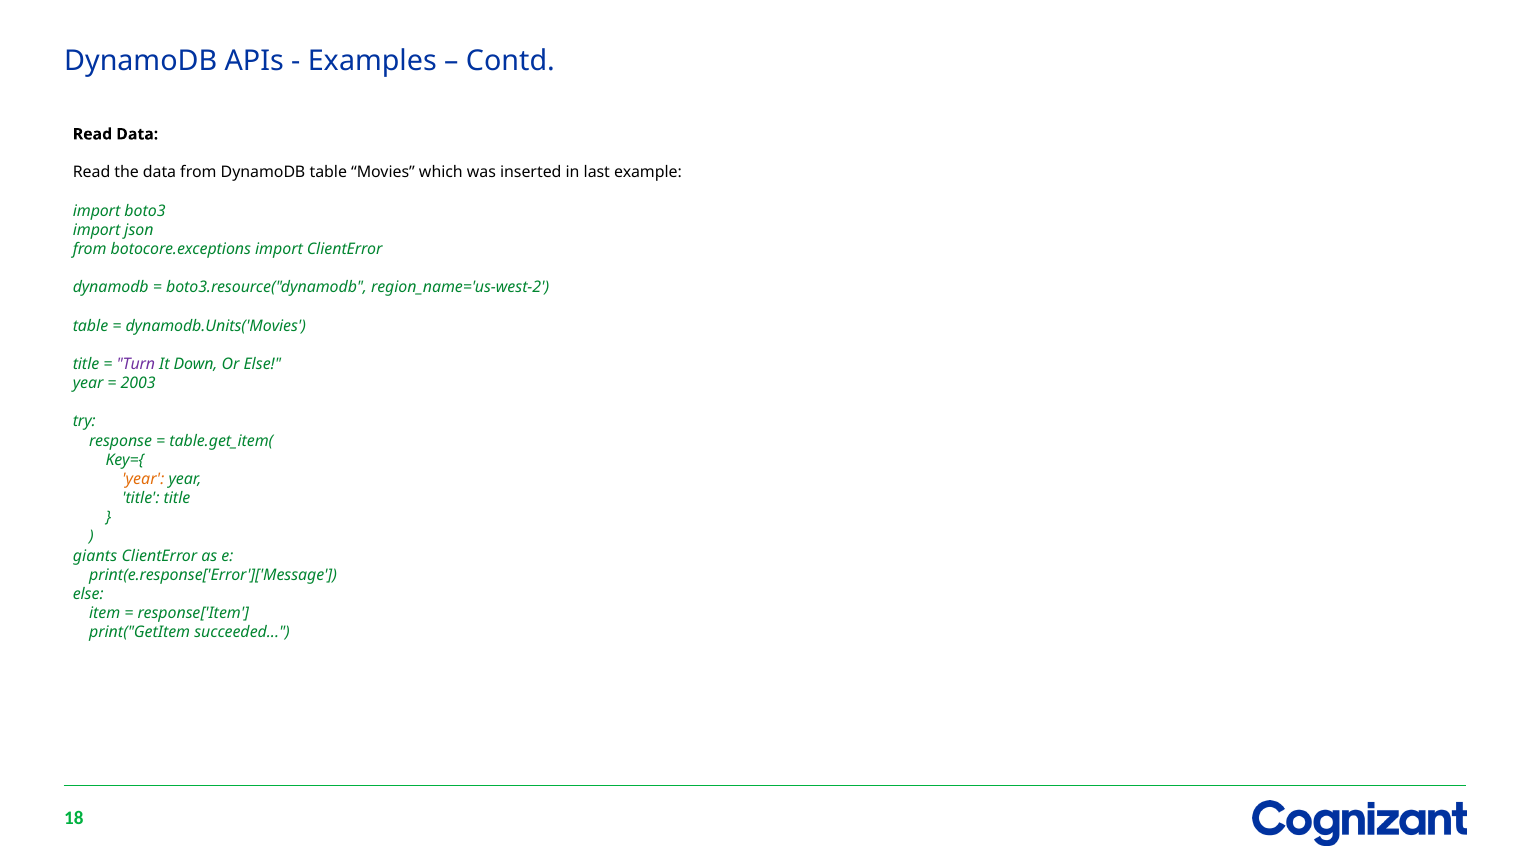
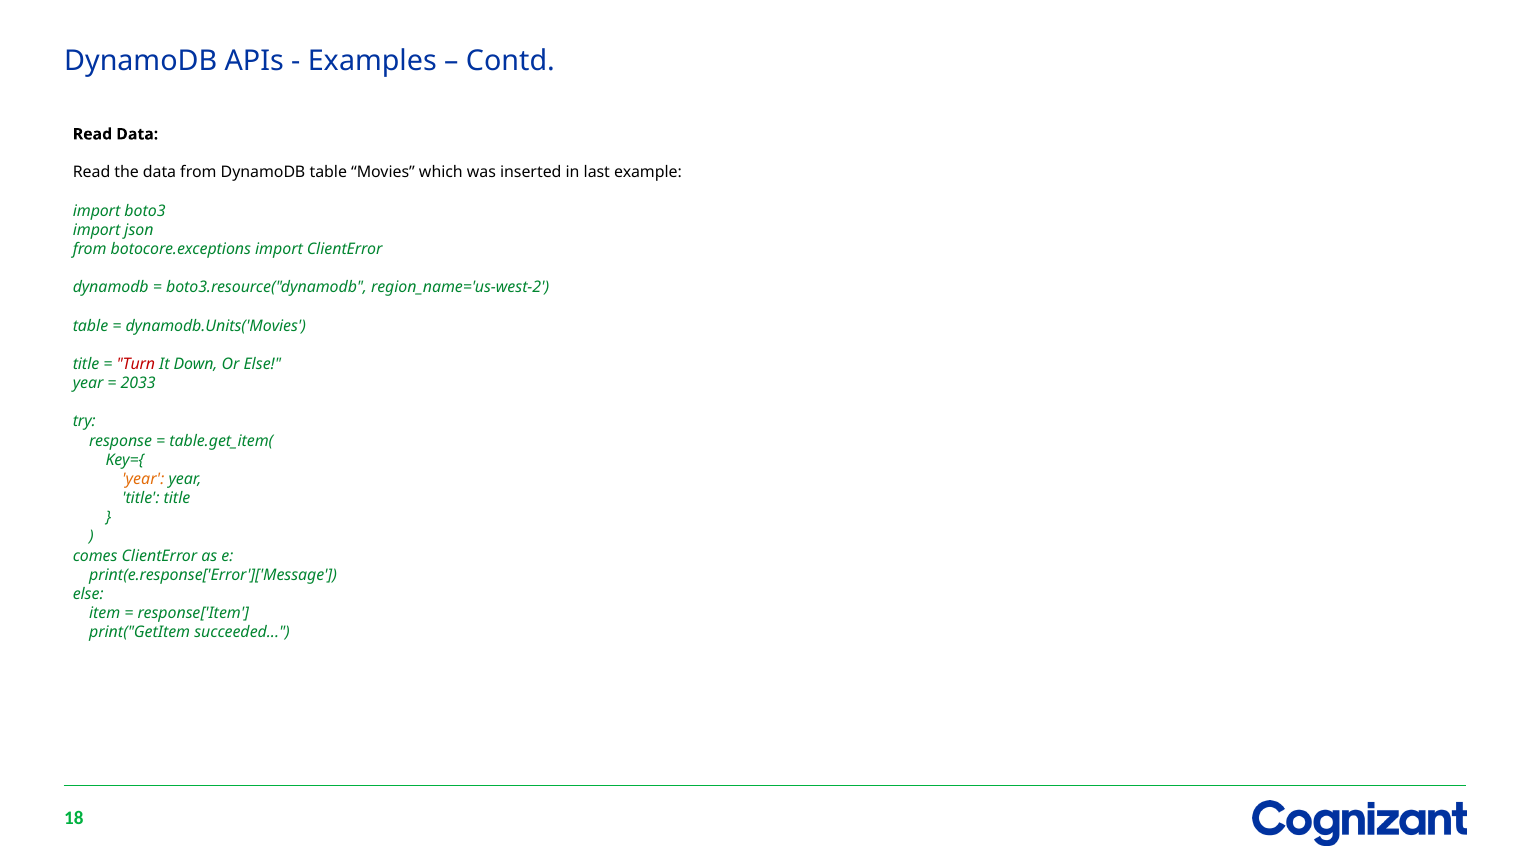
Turn colour: purple -> red (136, 364)
2003: 2003 -> 2033 (138, 383)
giants: giants -> comes (95, 556)
